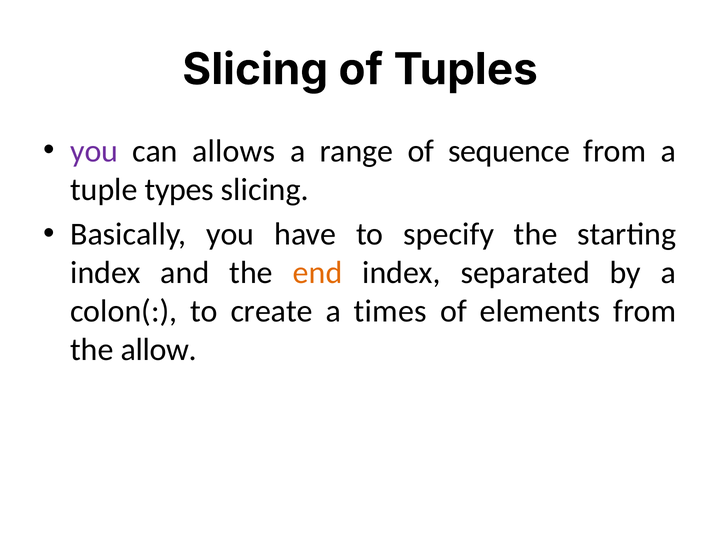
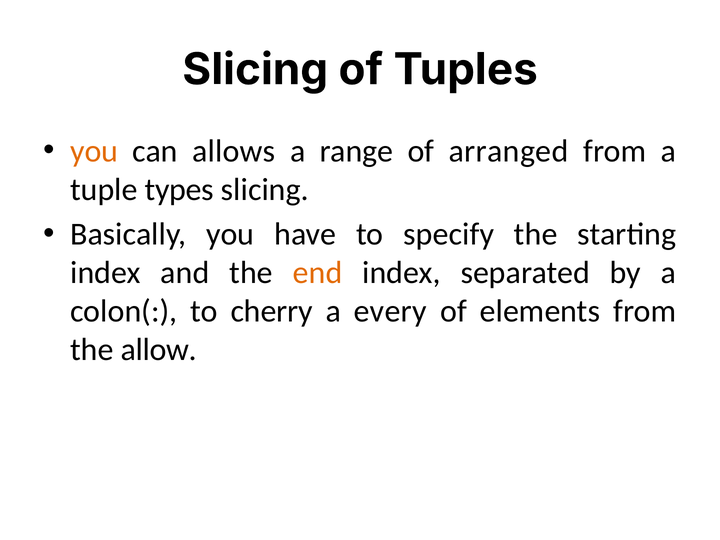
you colour: purple -> orange (94, 151)
sequence: sequence -> arranged (509, 151)
create: create -> cherry (272, 311)
times: times -> every (390, 311)
